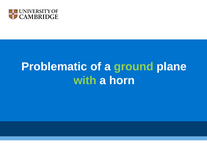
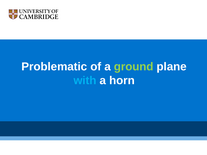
with colour: light green -> light blue (85, 81)
